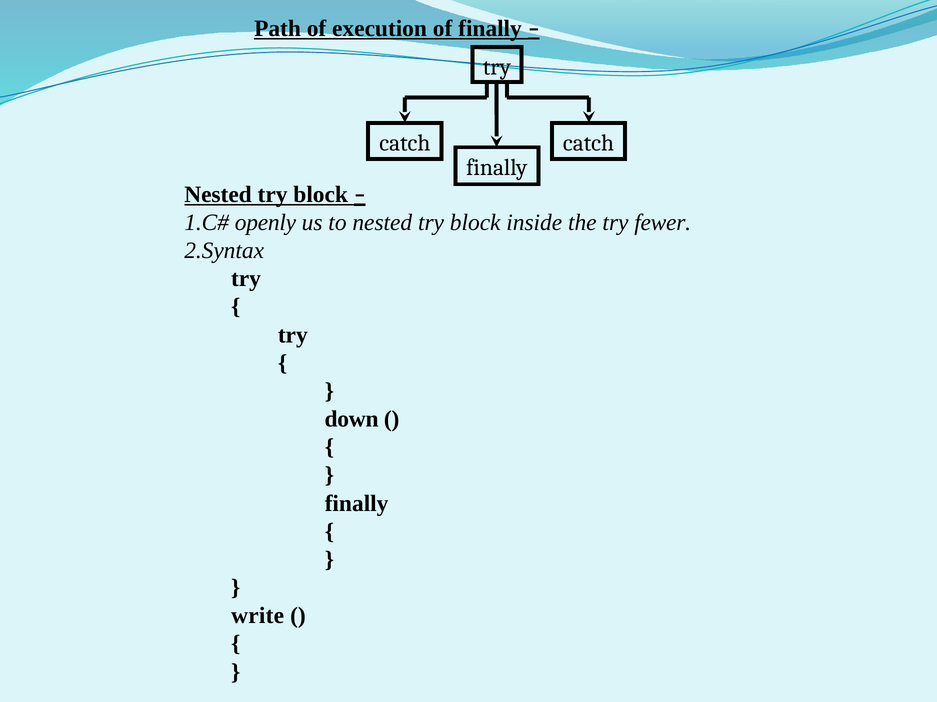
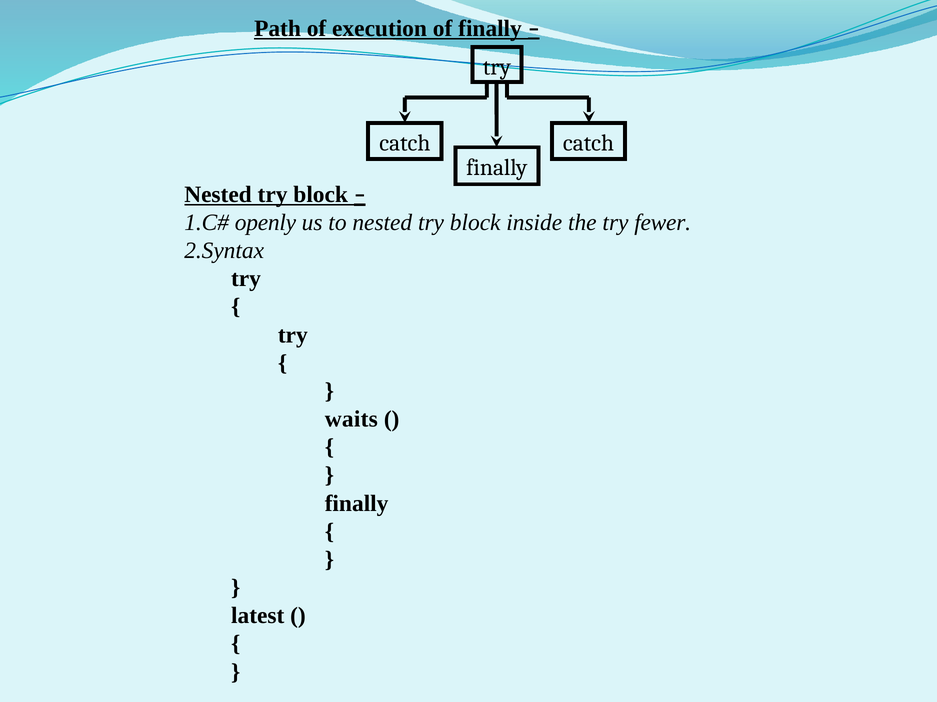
down: down -> waits (351, 420)
write: write -> latest (258, 616)
